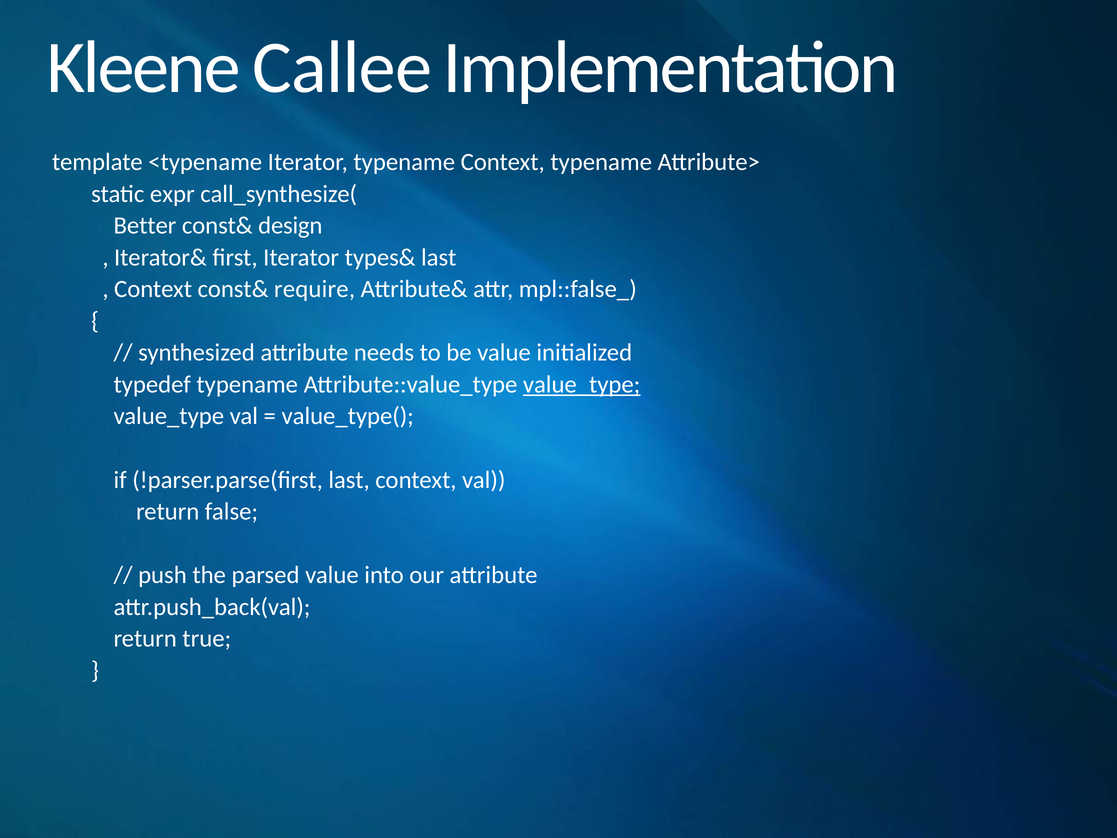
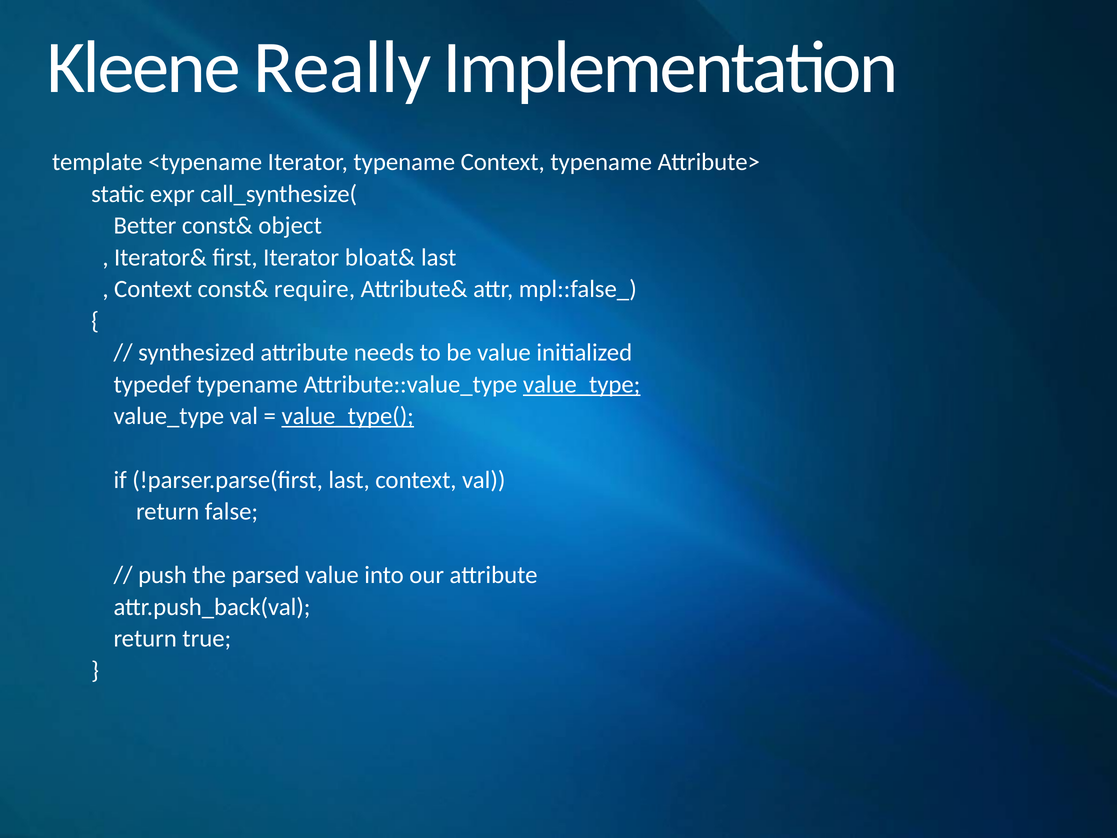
Callee: Callee -> Really (342, 68)
design: design -> object (290, 226)
types&: types& -> bloat& (380, 257)
value_type( underline: none -> present (348, 416)
